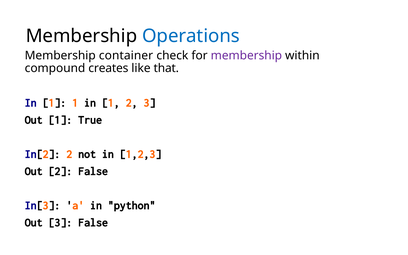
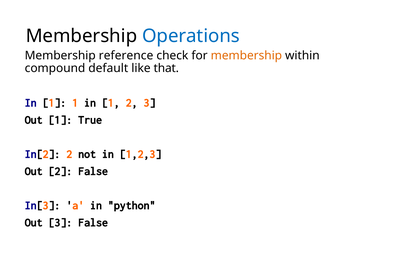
container: container -> reference (126, 56)
membership colour: purple -> orange (246, 56)
creates: creates -> default (108, 68)
